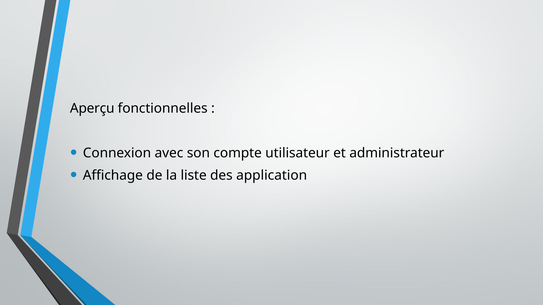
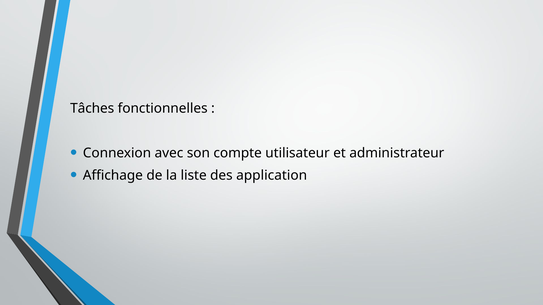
Aperçu: Aperçu -> Tâches (92, 108)
